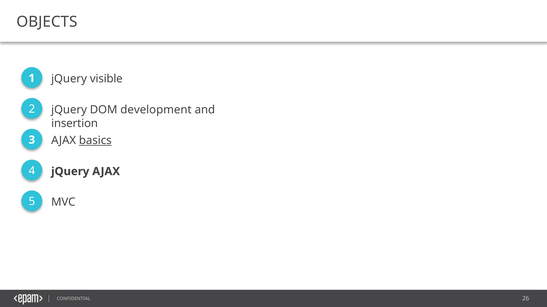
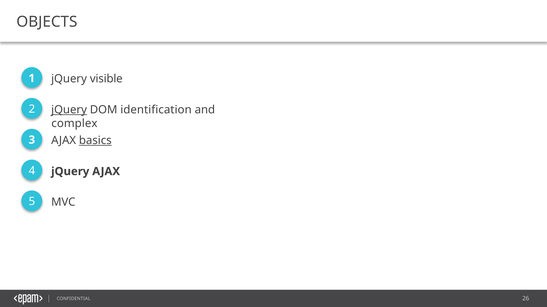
jQuery underline: none -> present (69, 110)
development: development -> identification (156, 110)
insertion: insertion -> complex (74, 124)
